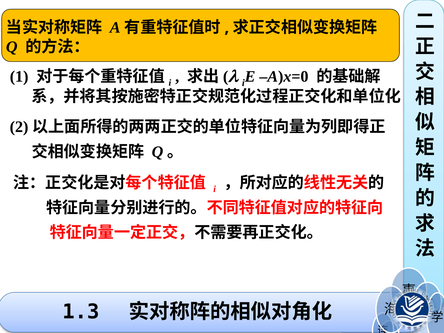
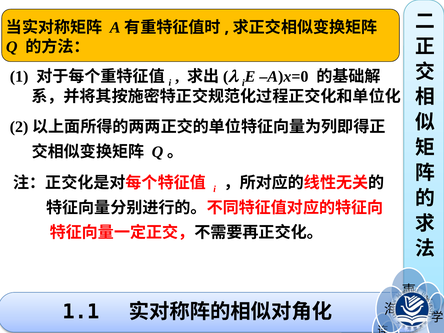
1.3: 1.3 -> 1.1 (81, 312)
